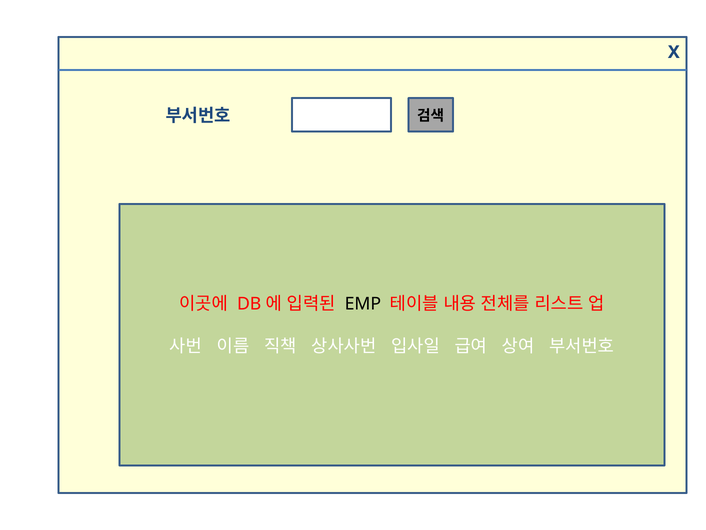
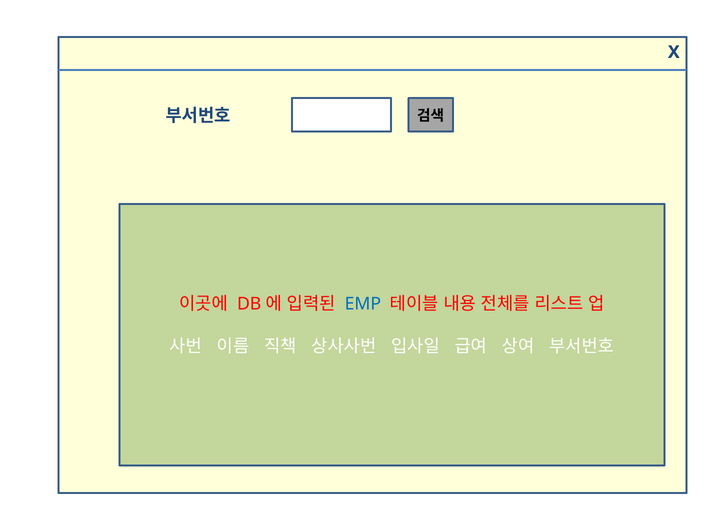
EMP colour: black -> blue (363, 304)
